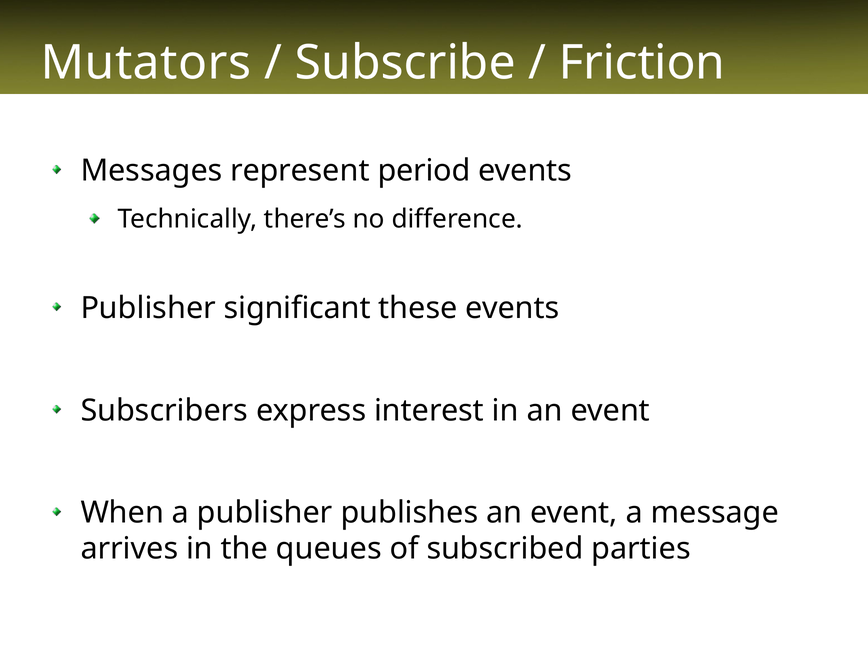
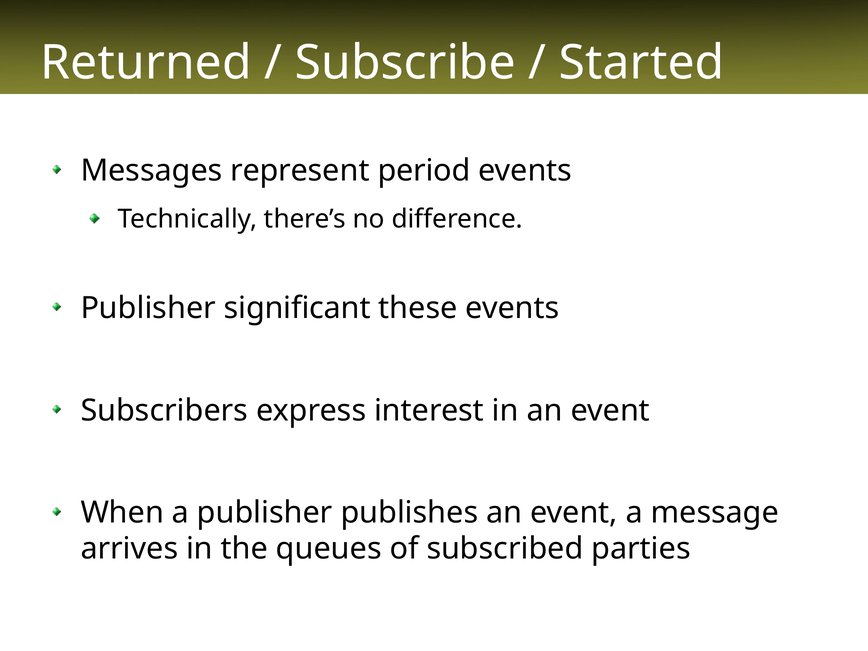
Mutators: Mutators -> Returned (146, 63)
Friction: Friction -> Started (642, 63)
